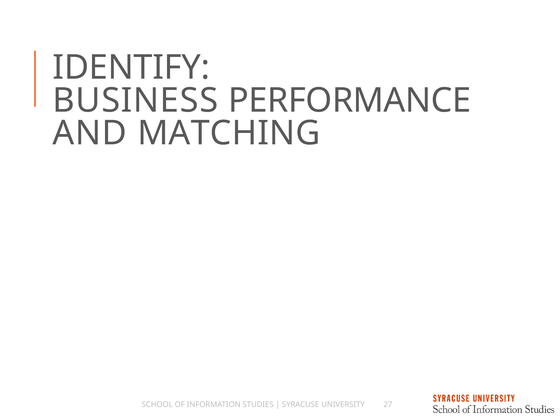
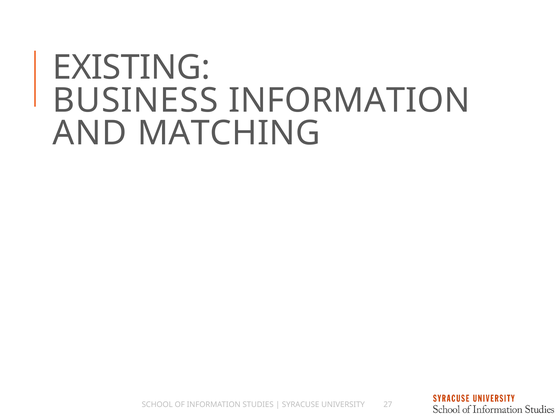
IDENTIFY: IDENTIFY -> EXISTING (131, 68)
BUSINESS PERFORMANCE: PERFORMANCE -> INFORMATION (349, 100)
